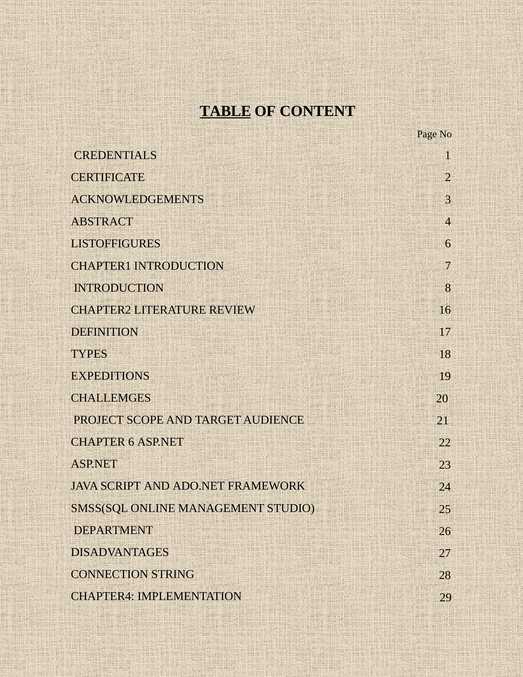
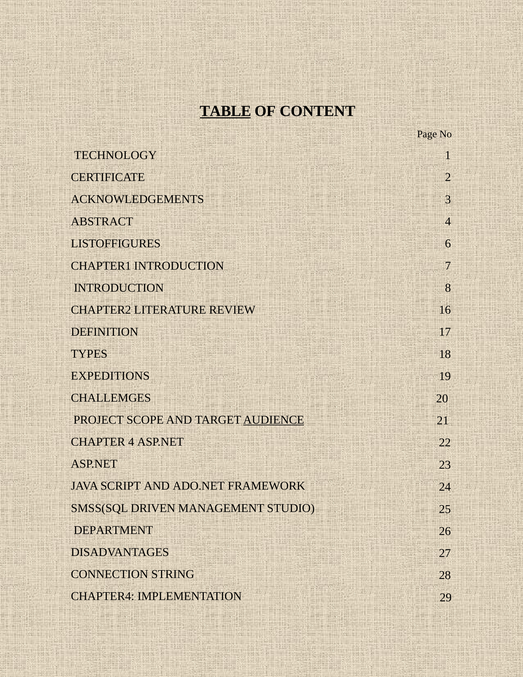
CREDENTIALS: CREDENTIALS -> TECHNOLOGY (115, 155)
AUDIENCE underline: none -> present (274, 420)
CHAPTER 6: 6 -> 4 (131, 442)
ONLINE: ONLINE -> DRIVEN (153, 508)
